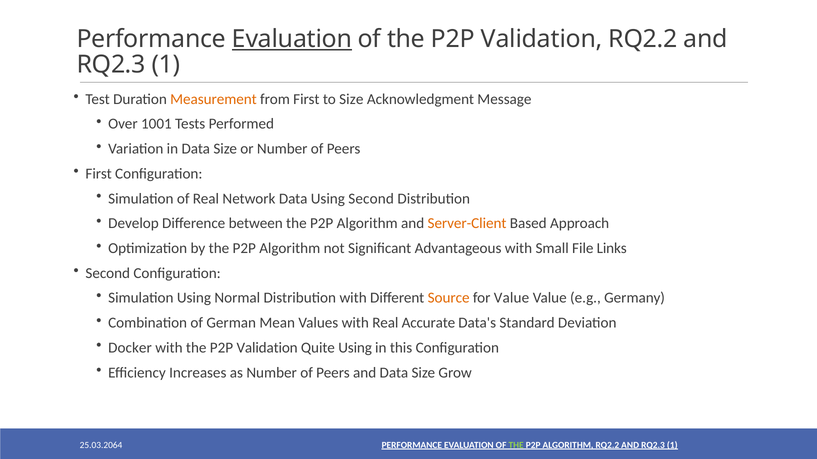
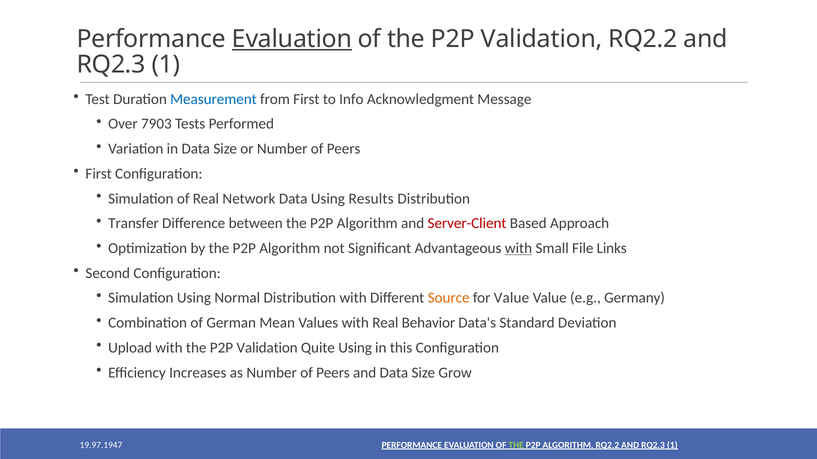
Measurement colour: orange -> blue (213, 99)
to Size: Size -> Info (351, 99)
1001: 1001 -> 7903 (156, 124)
Using Second: Second -> Results (371, 199)
Develop: Develop -> Transfer (134, 224)
Server-Client colour: orange -> red (467, 224)
with underline: none -> present (518, 249)
Accurate: Accurate -> Behavior (428, 323)
Docker: Docker -> Upload (130, 348)
25.03.2064: 25.03.2064 -> 19.97.1947 (101, 446)
